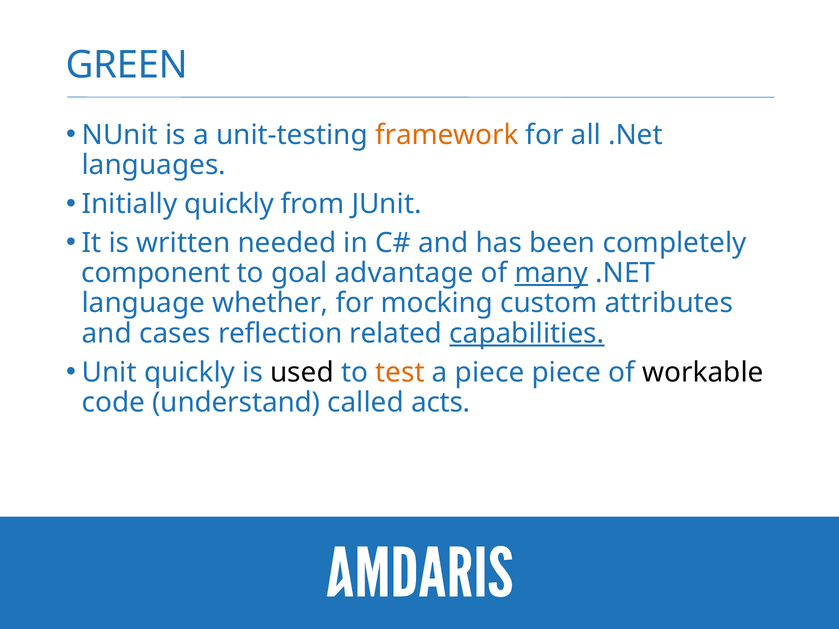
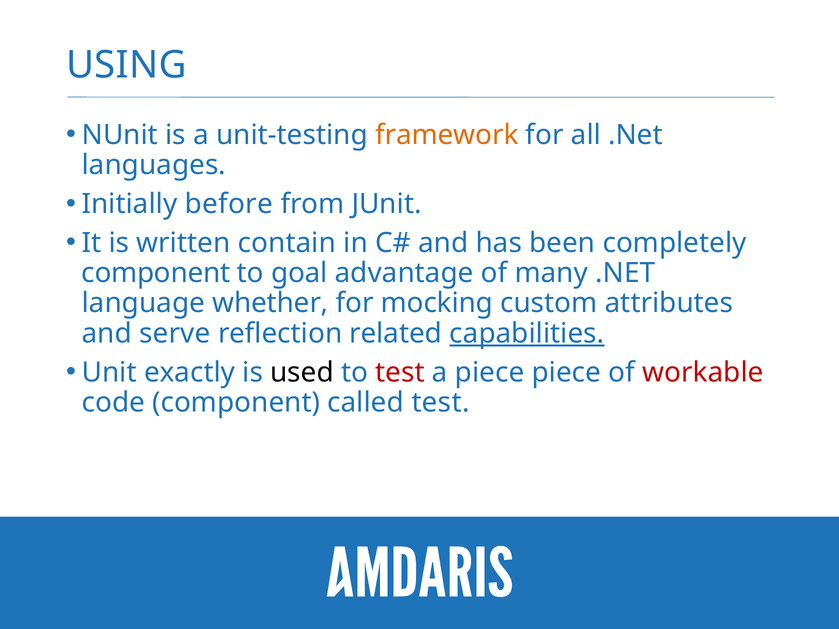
GREEN: GREEN -> USING (126, 65)
Initially quickly: quickly -> before (229, 204)
needed: needed -> contain (287, 243)
many underline: present -> none (551, 273)
cases: cases -> serve (175, 334)
Unit quickly: quickly -> exactly (190, 372)
test colour: orange -> red (400, 372)
workable colour: black -> red (703, 372)
code understand: understand -> component (236, 403)
called acts: acts -> test (441, 403)
